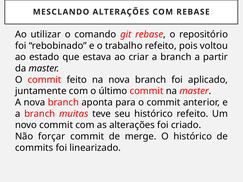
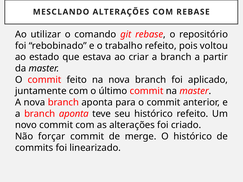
a branch muitas: muitas -> aponta (74, 114)
